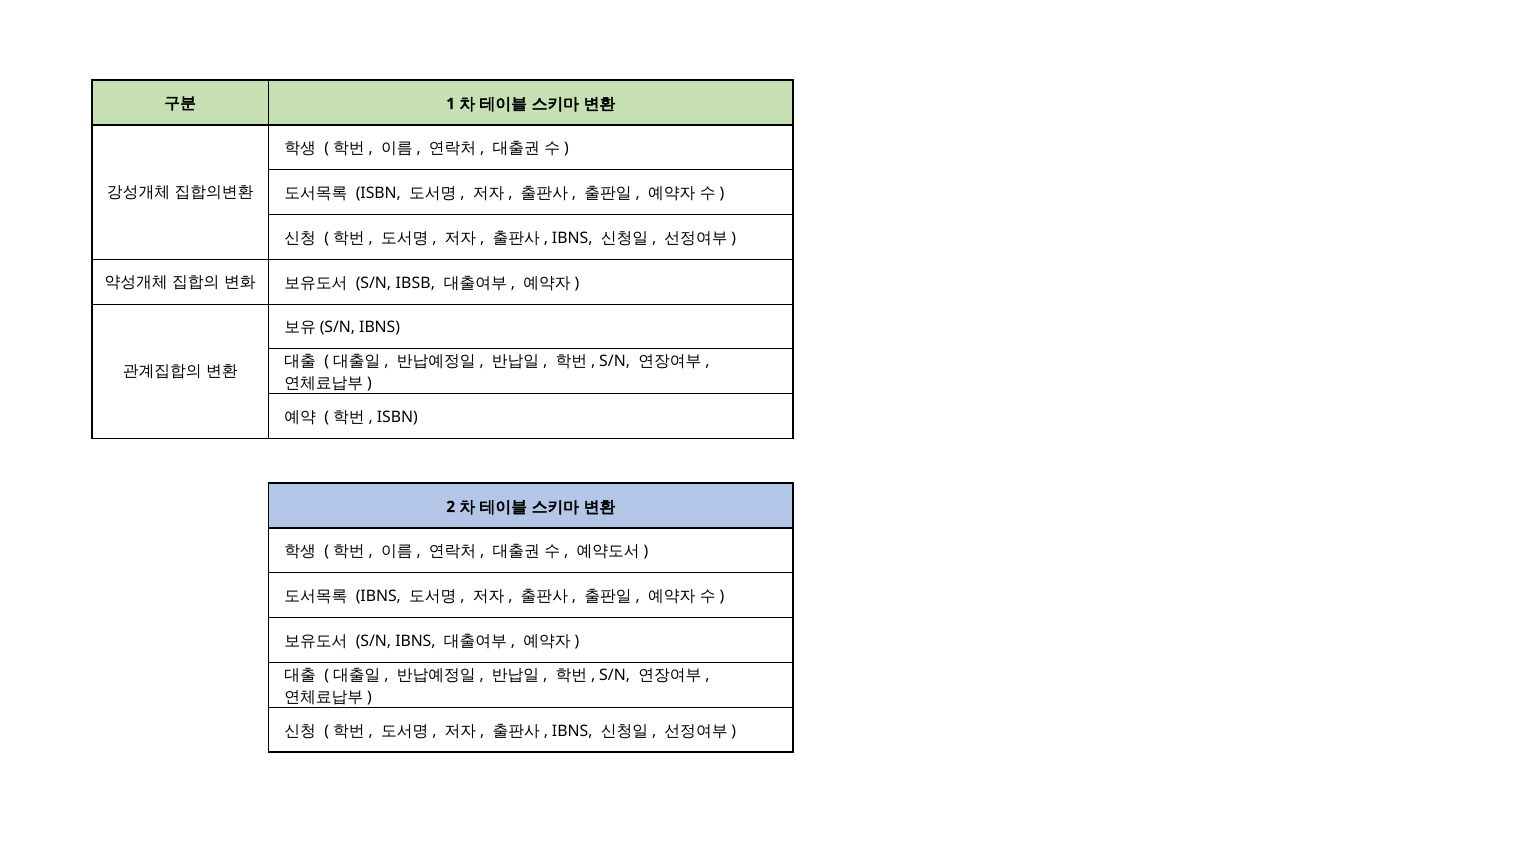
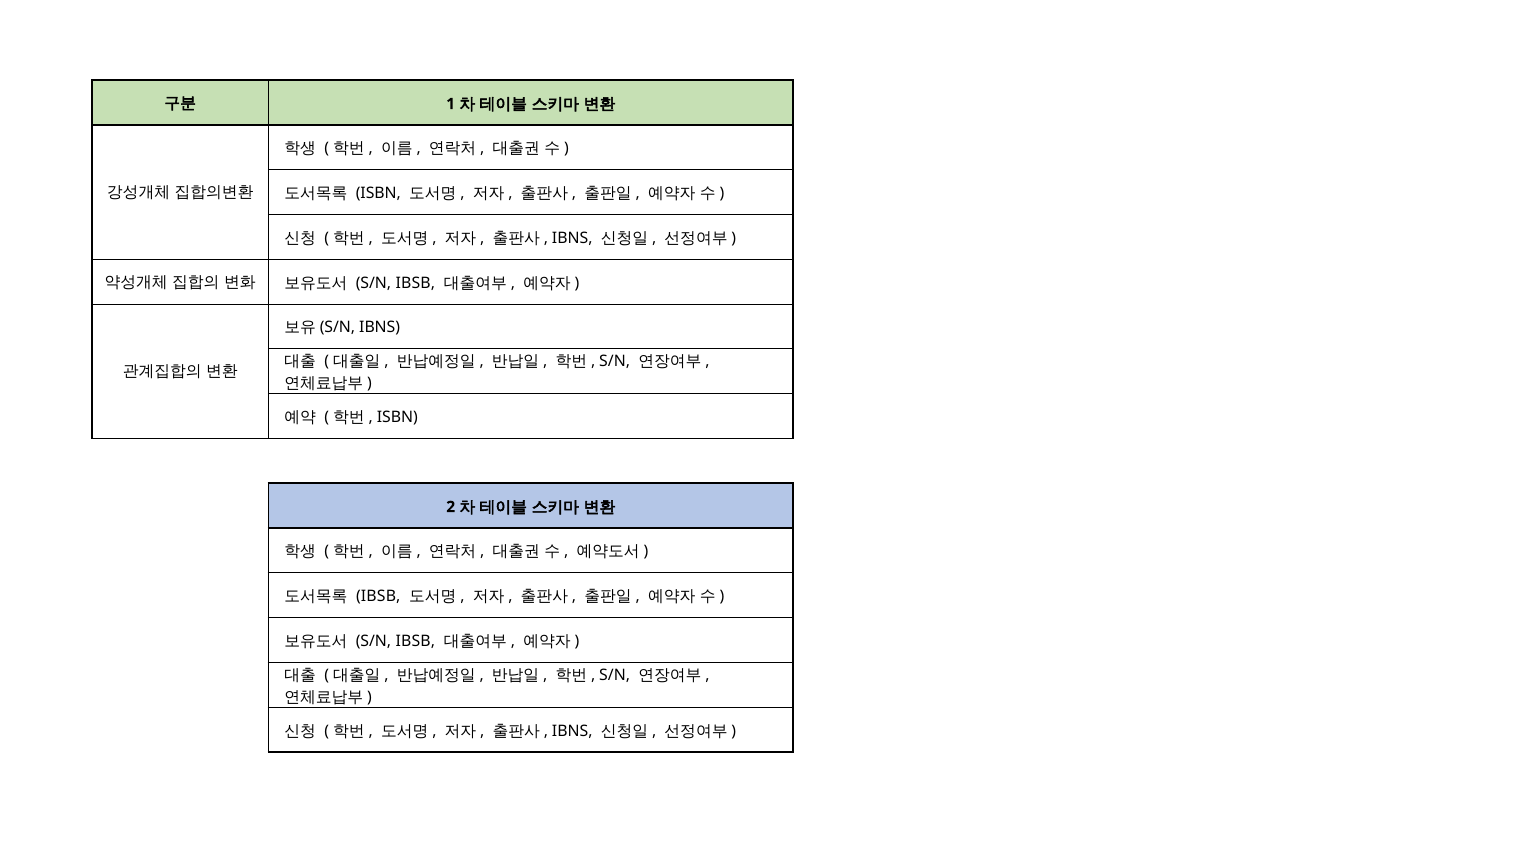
IBNS: IBNS -> IBSB (378, 596)
IBNS: IBNS -> IBSB (415, 641)
